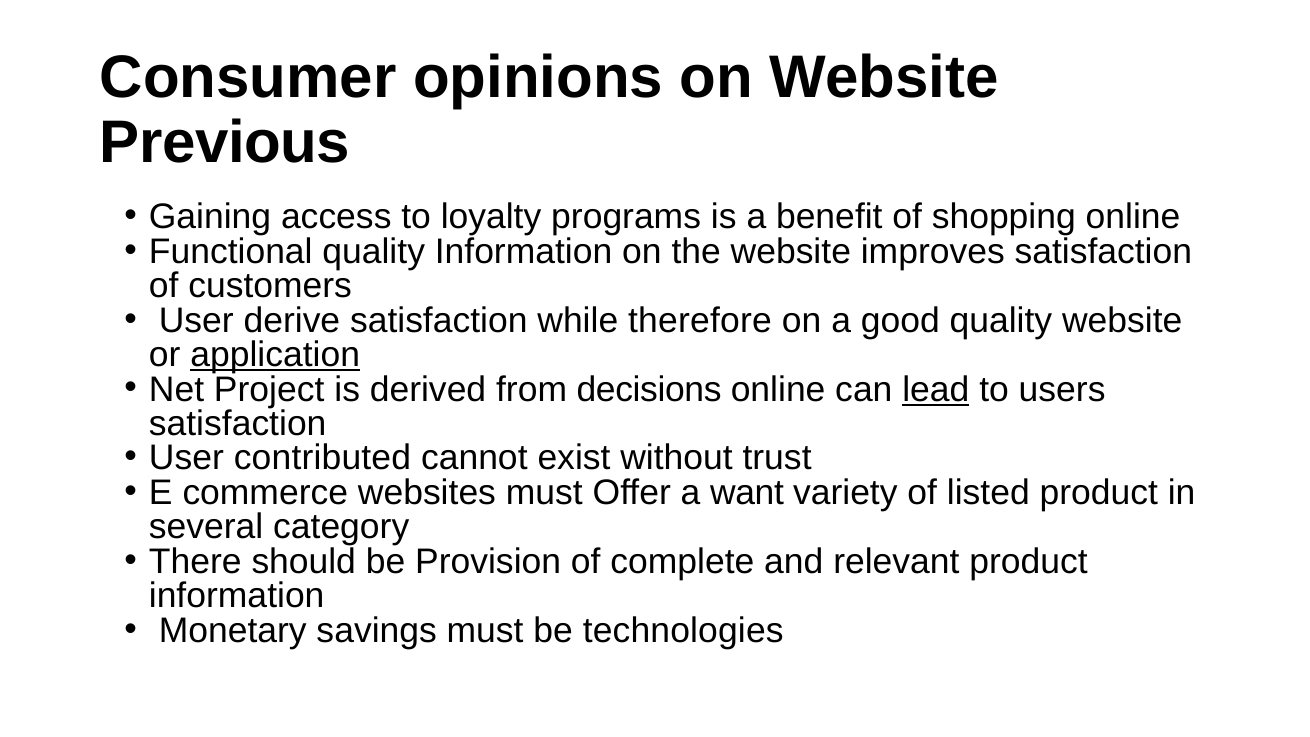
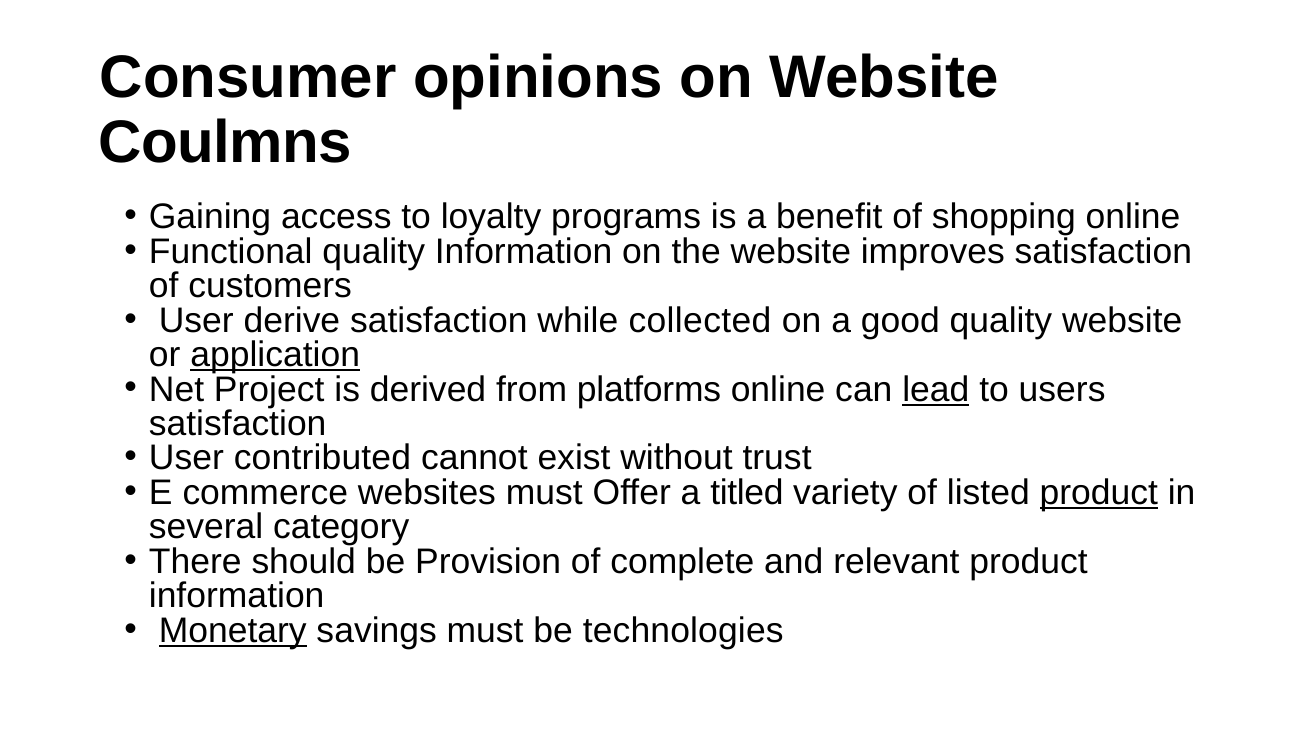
Previous: Previous -> Coulmns (225, 142)
therefore: therefore -> collected (700, 320)
decisions: decisions -> platforms (649, 389)
want: want -> titled (747, 493)
product underline: none -> present (1099, 493)
Monetary underline: none -> present (233, 631)
